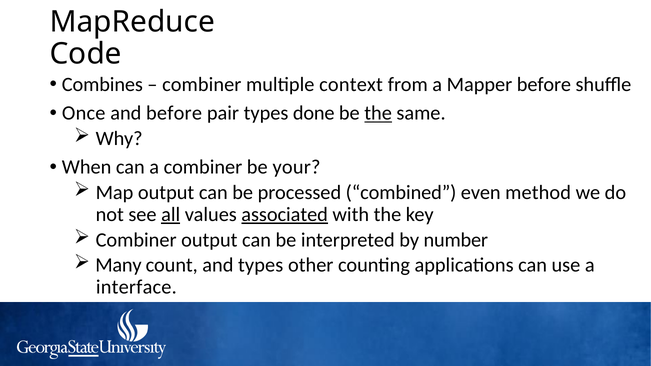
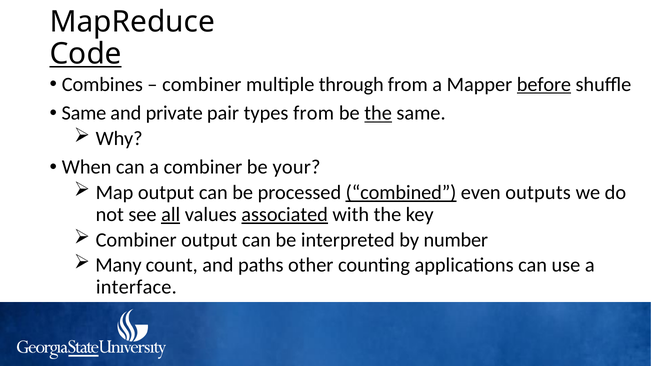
Code underline: none -> present (86, 54)
context: context -> through (351, 84)
before underline: none -> present (544, 84)
Once: Once -> Same (84, 113)
and before: before -> private (174, 113)
types done: done -> from (314, 113)
combined underline: none -> present (401, 193)
method: method -> outputs (538, 193)
and types: types -> paths (261, 265)
